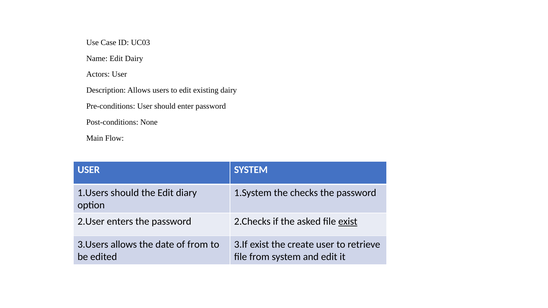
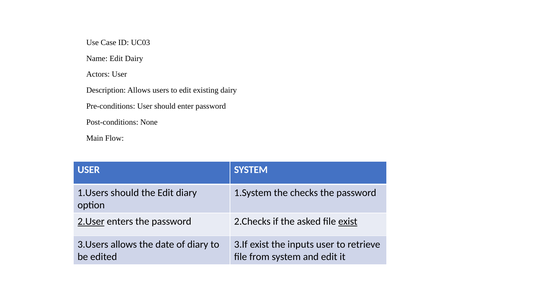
2.User underline: none -> present (91, 222)
of from: from -> diary (198, 245)
create: create -> inputs (301, 245)
